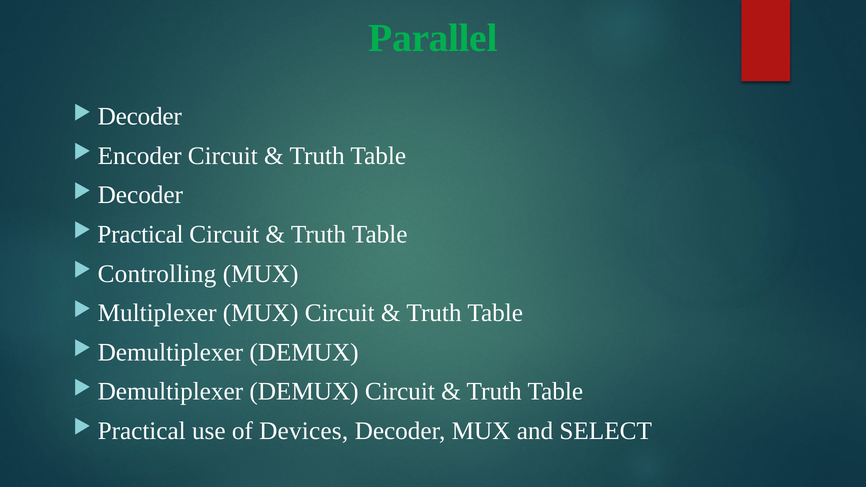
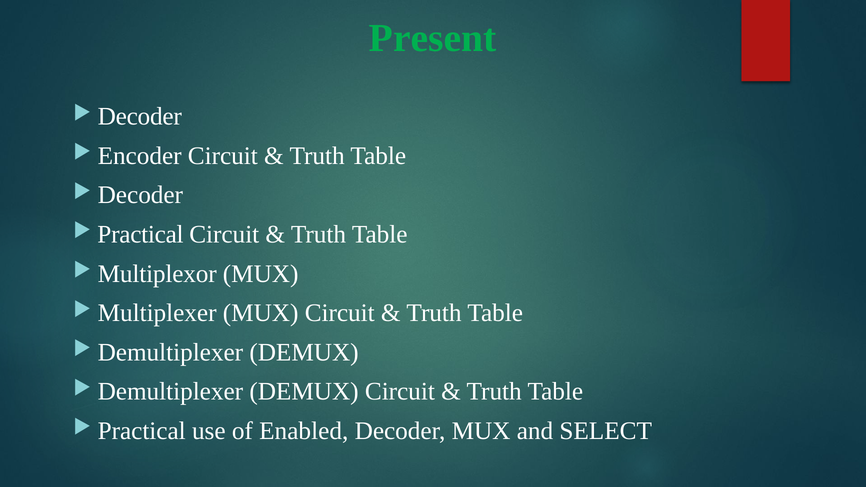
Parallel: Parallel -> Present (433, 38)
Controlling: Controlling -> Multiplexor (157, 274)
Devices: Devices -> Enabled (304, 431)
